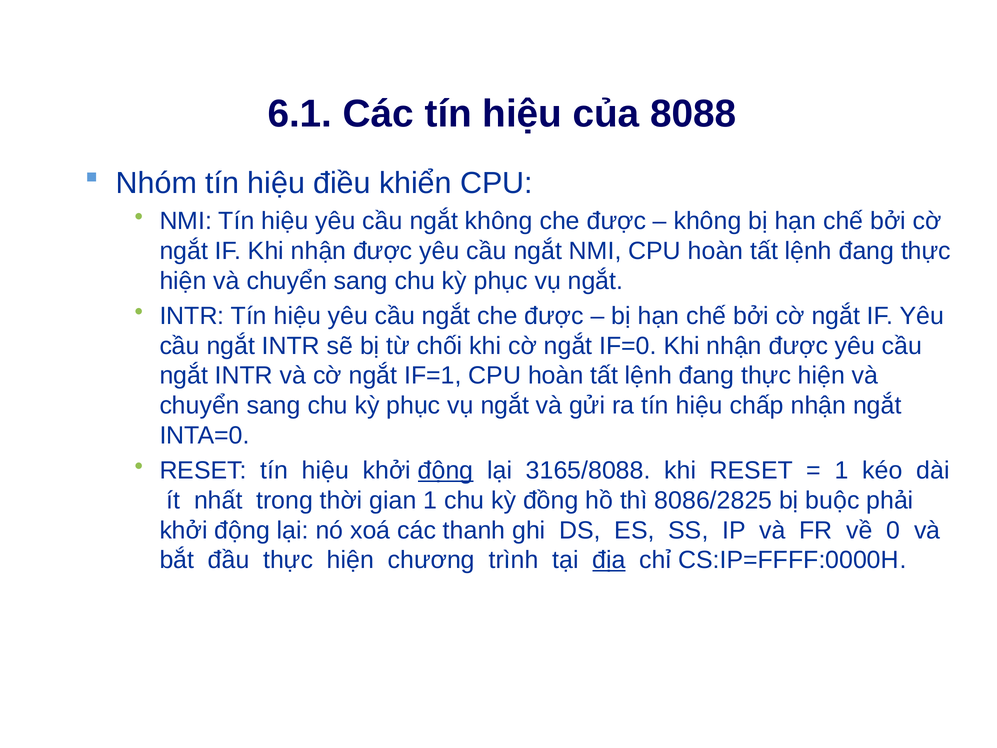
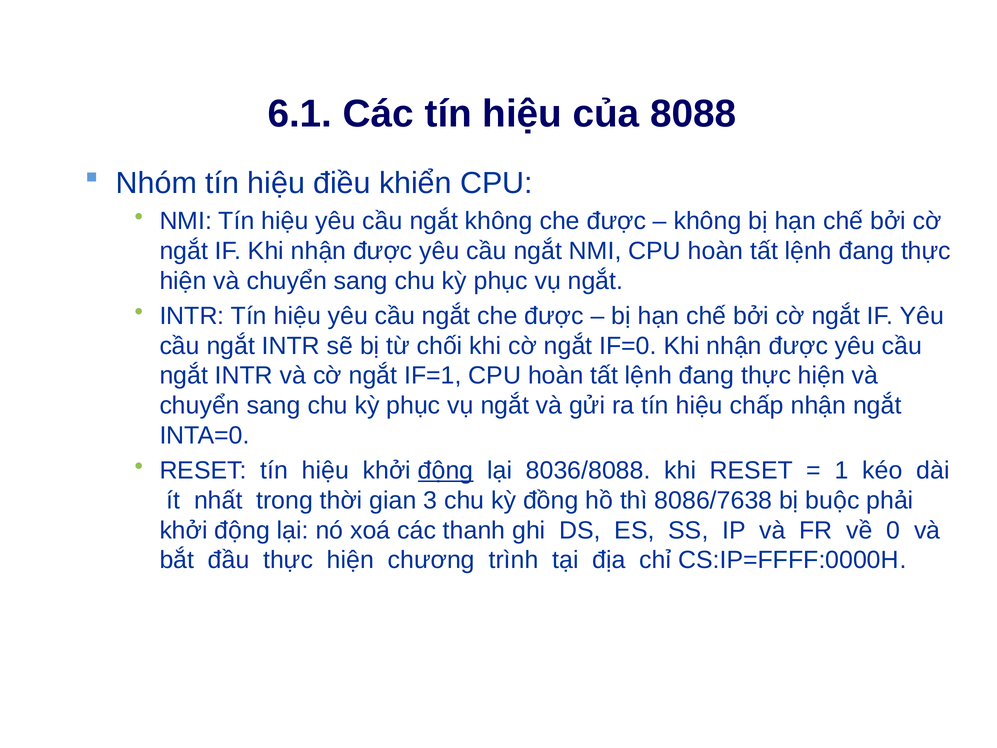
3165/8088: 3165/8088 -> 8036/8088 (588, 470)
gian 1: 1 -> 3 (430, 500)
8086/2825: 8086/2825 -> 8086/7638 (713, 500)
địa underline: present -> none (609, 560)
